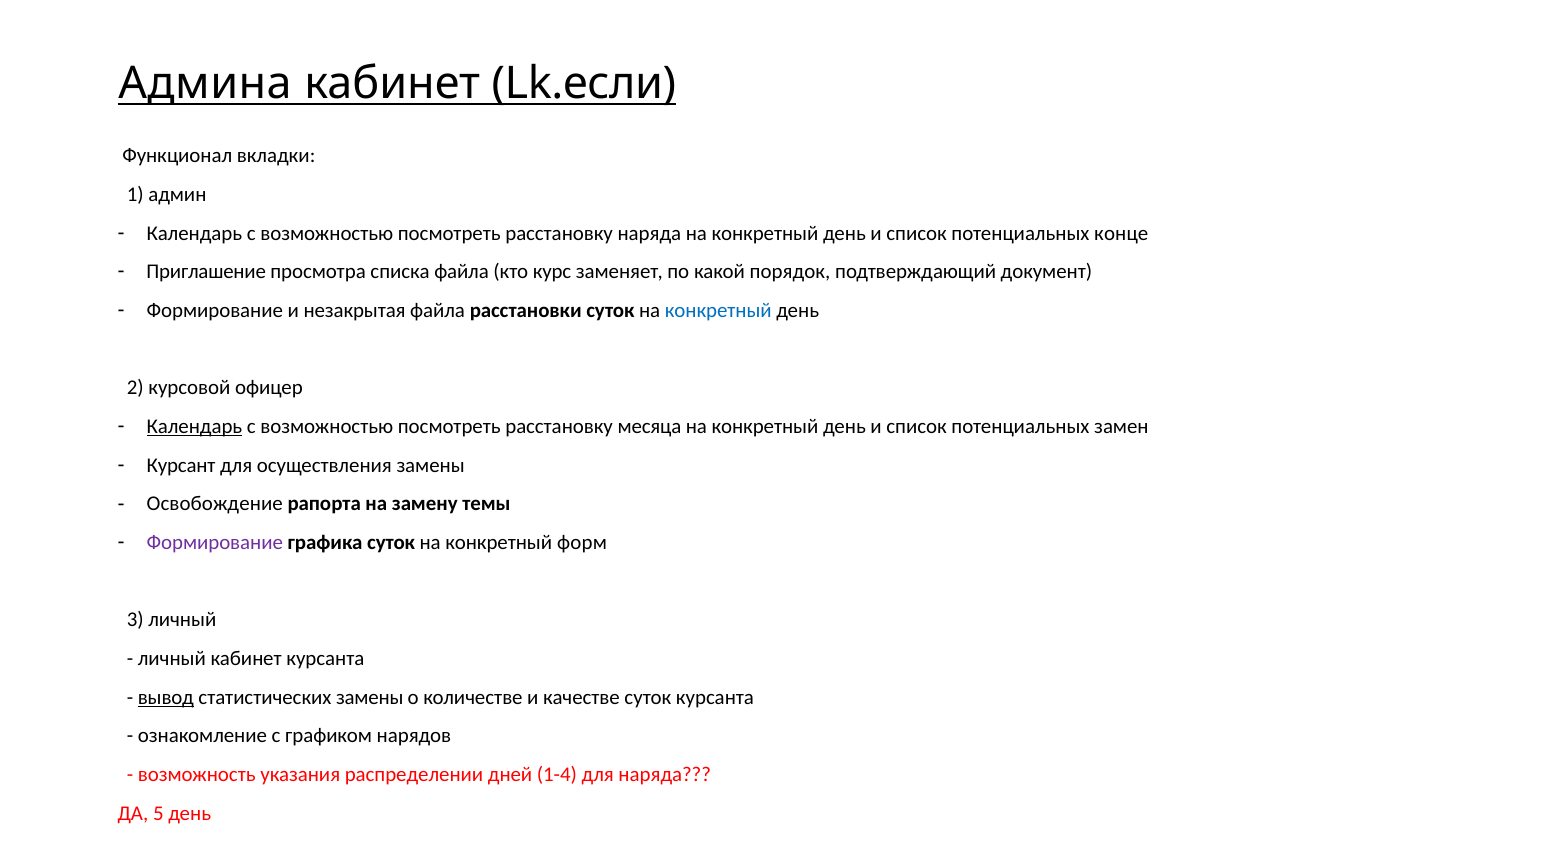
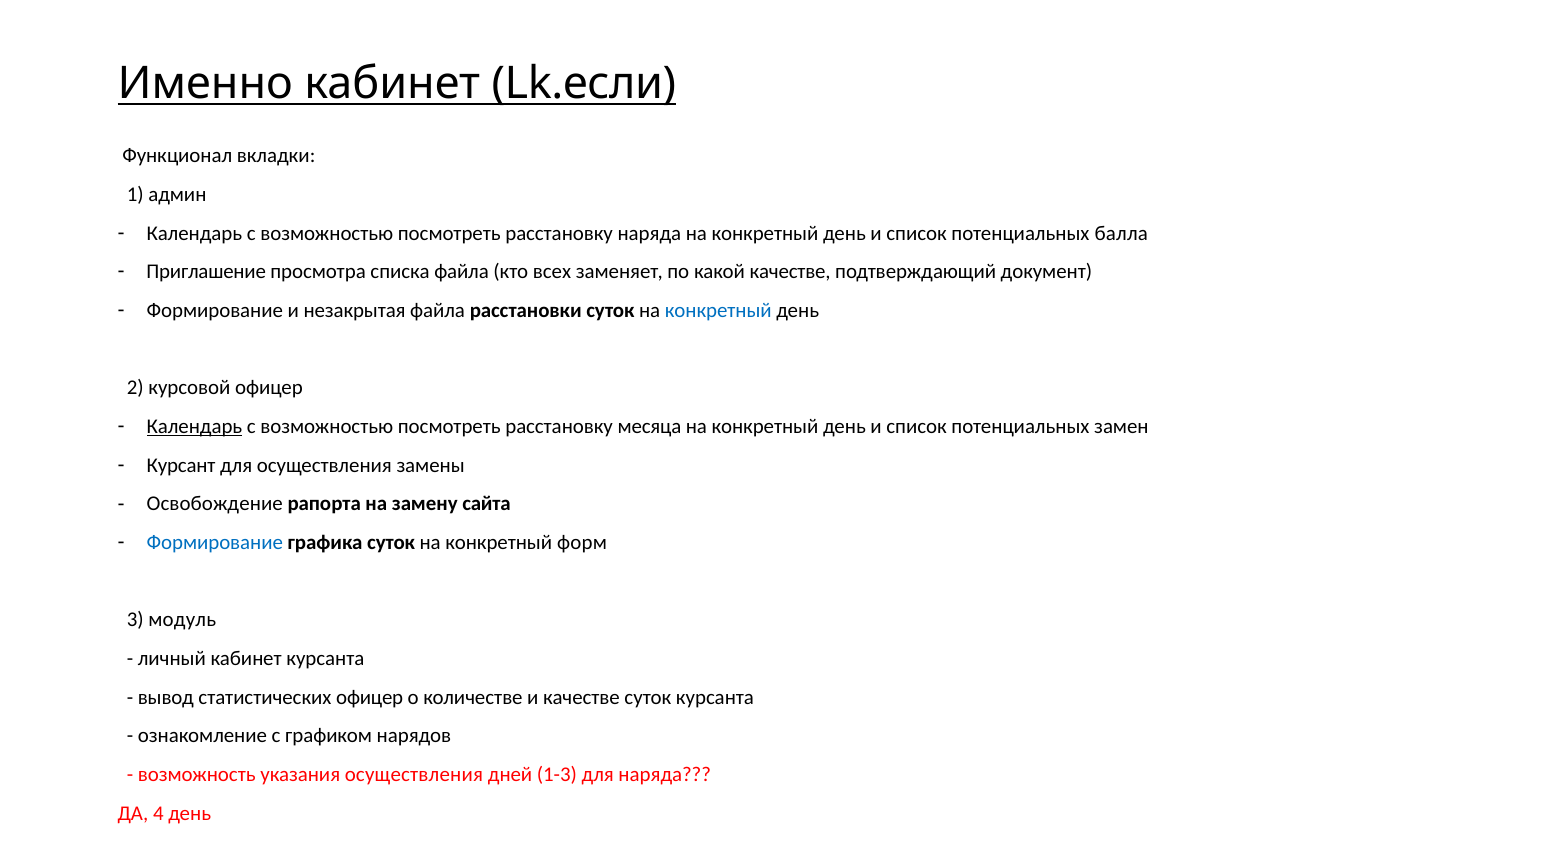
Админа: Админа -> Именно (205, 84)
конце: конце -> балла (1121, 233)
курс: курс -> всех (552, 272)
какой порядок: порядок -> качестве (790, 272)
темы: темы -> сайта (486, 504)
Формирование colour: purple -> blue (215, 543)
3 личный: личный -> модуль (182, 620)
вывод underline: present -> none (166, 697)
статистических замены: замены -> офицер (370, 697)
указания распределении: распределении -> осуществления (414, 775)
1-4: 1-4 -> 1-3 (557, 775)
5: 5 -> 4 (158, 813)
